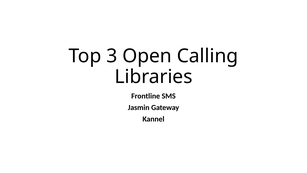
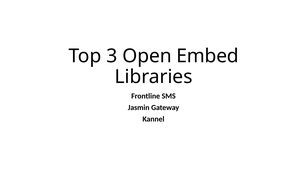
Calling: Calling -> Embed (208, 56)
